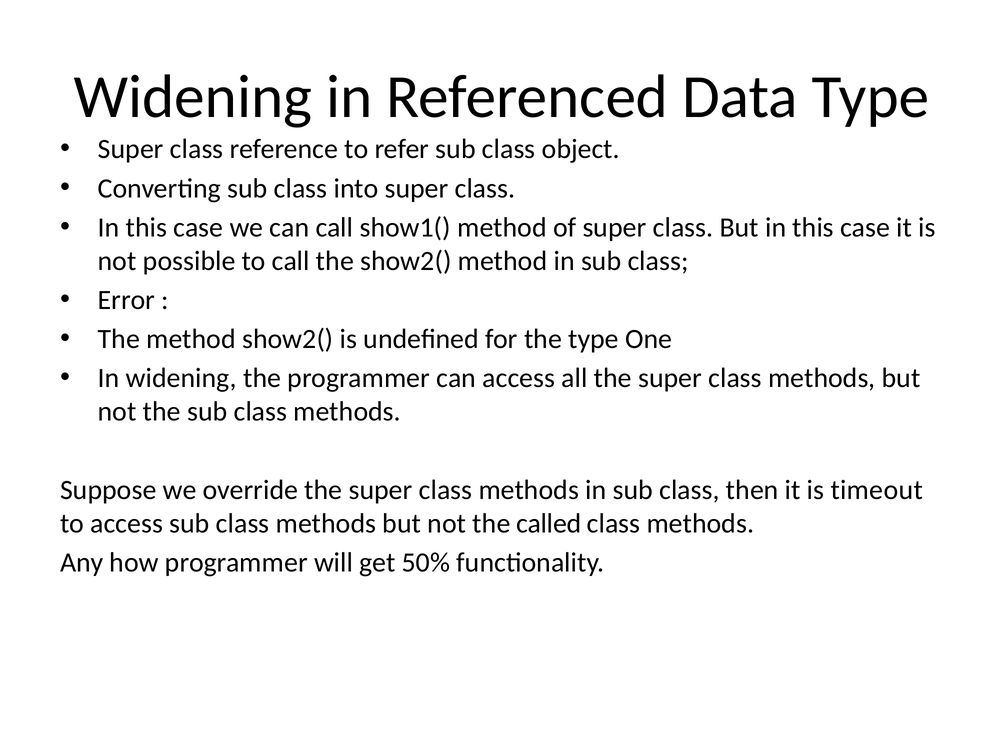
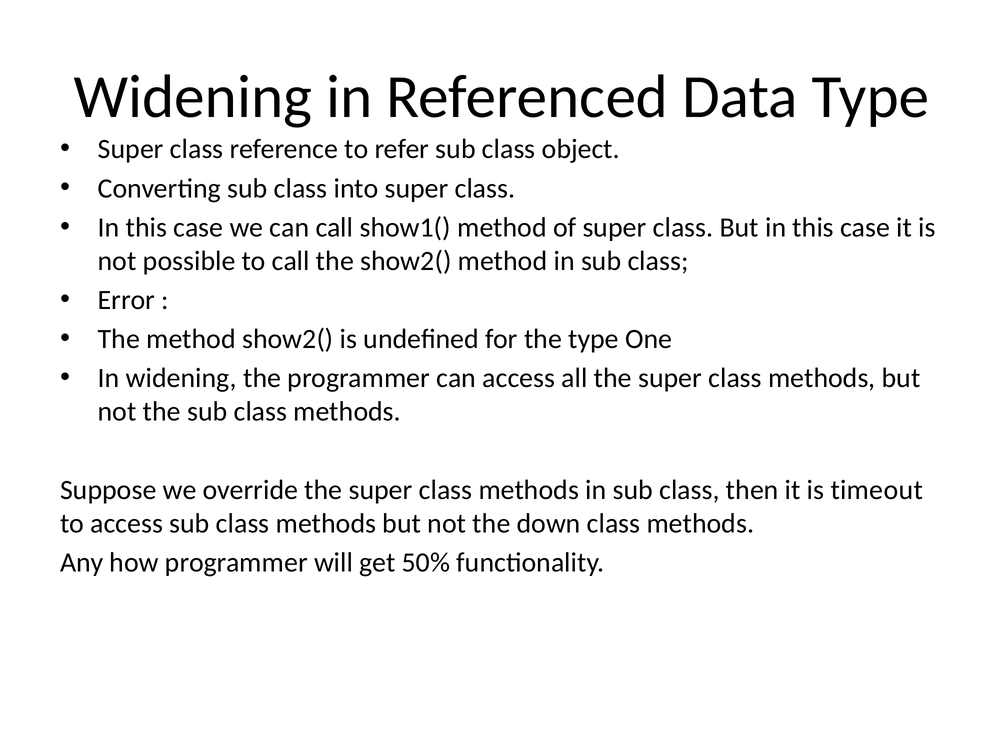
called: called -> down (549, 523)
